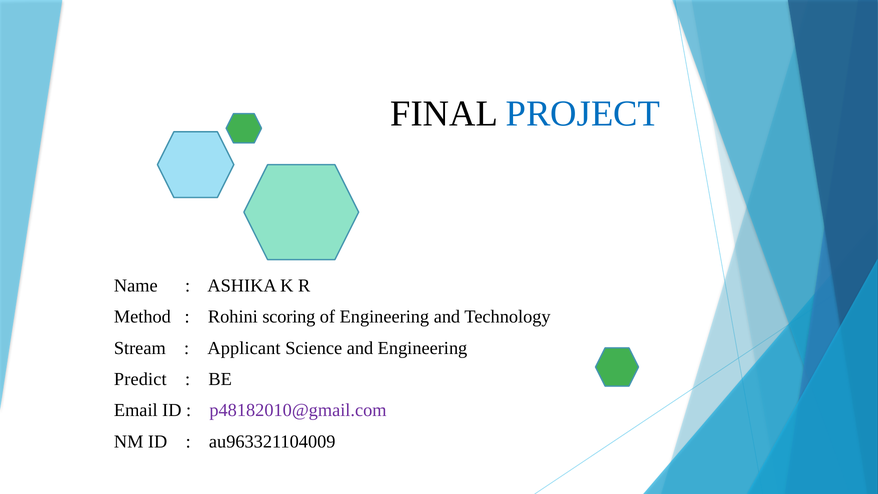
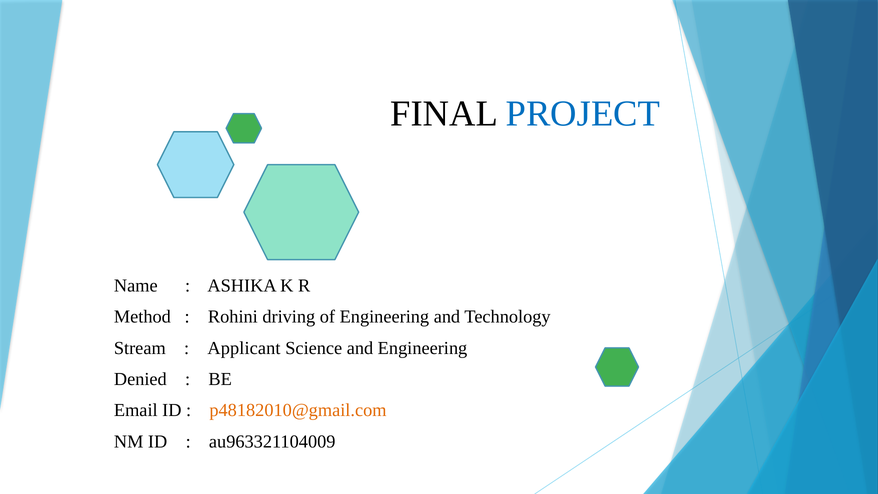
scoring: scoring -> driving (289, 317)
Predict: Predict -> Denied (140, 379)
p48182010@gmail.com colour: purple -> orange (298, 410)
